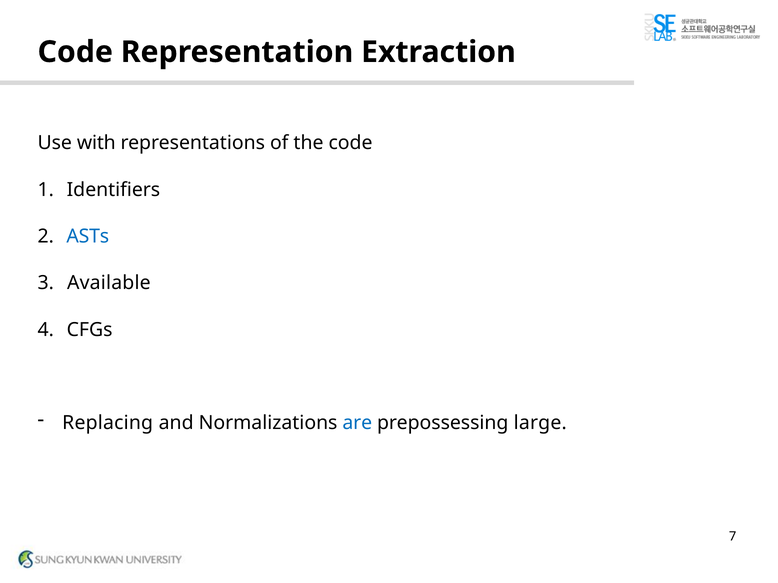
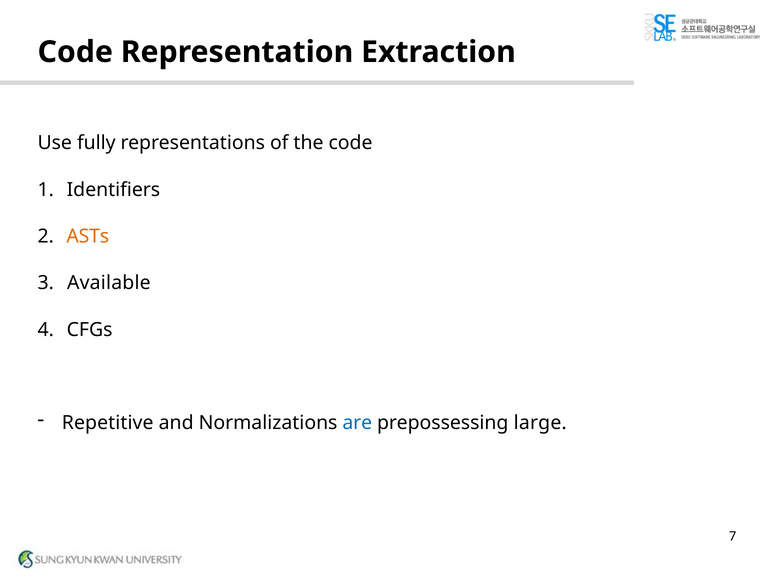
with: with -> fully (96, 143)
ASTs colour: blue -> orange (88, 237)
Replacing: Replacing -> Repetitive (108, 423)
